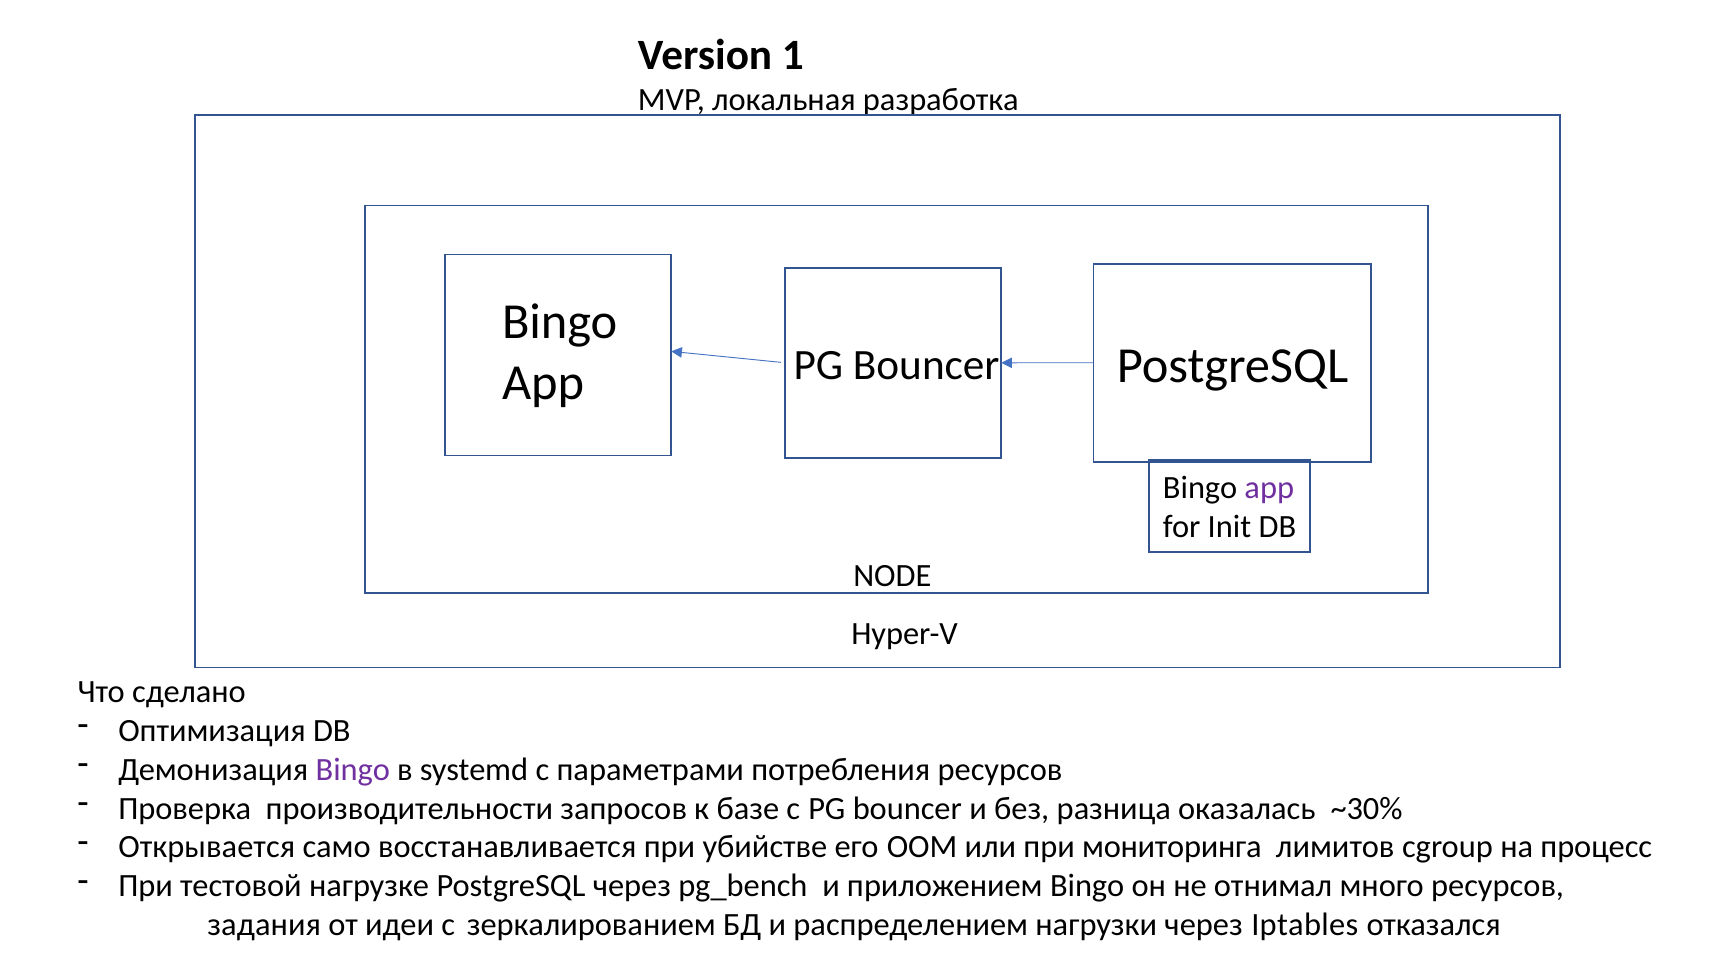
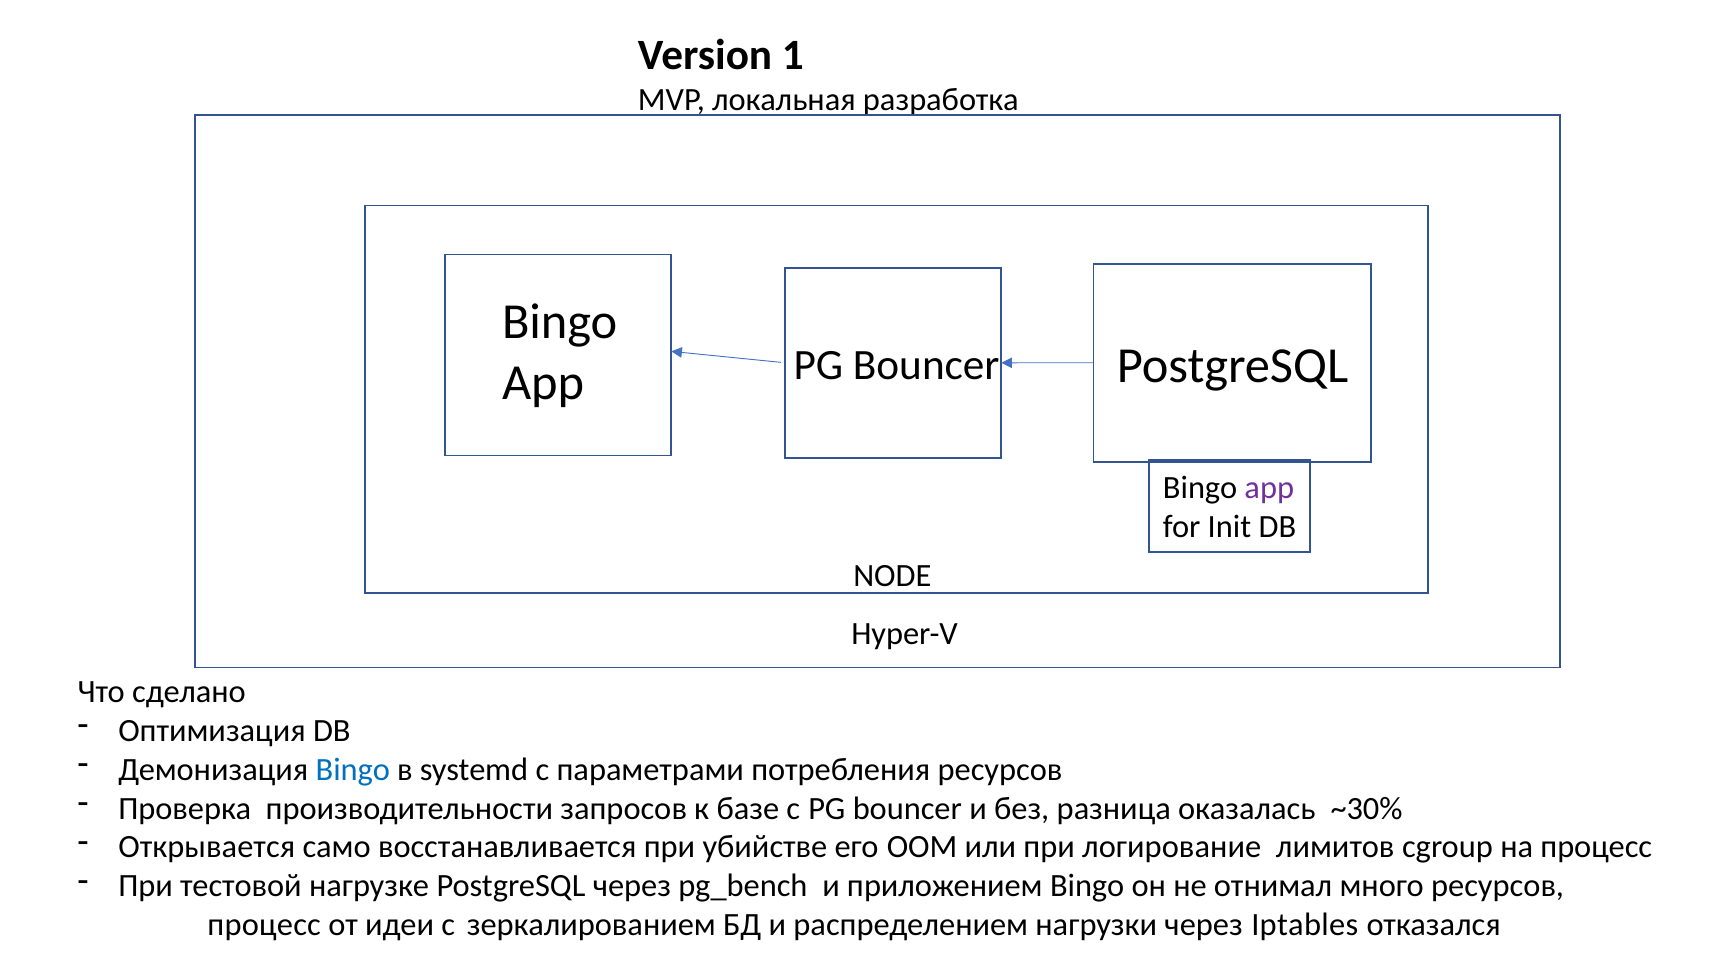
Bingo colour: purple -> blue (353, 770)
мониторинга: мониторинга -> логирование (1172, 847)
задания: задания -> процесс (264, 925)
